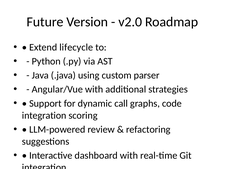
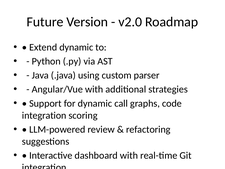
Extend lifecycle: lifecycle -> dynamic (76, 47)
